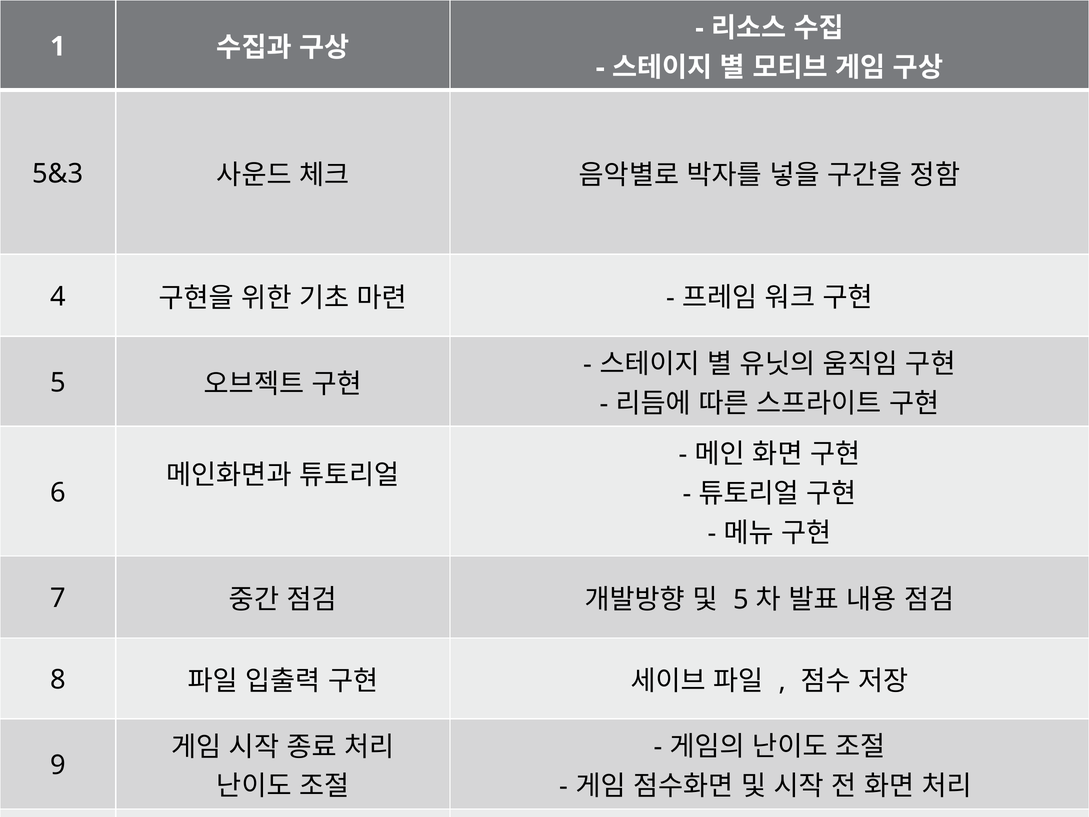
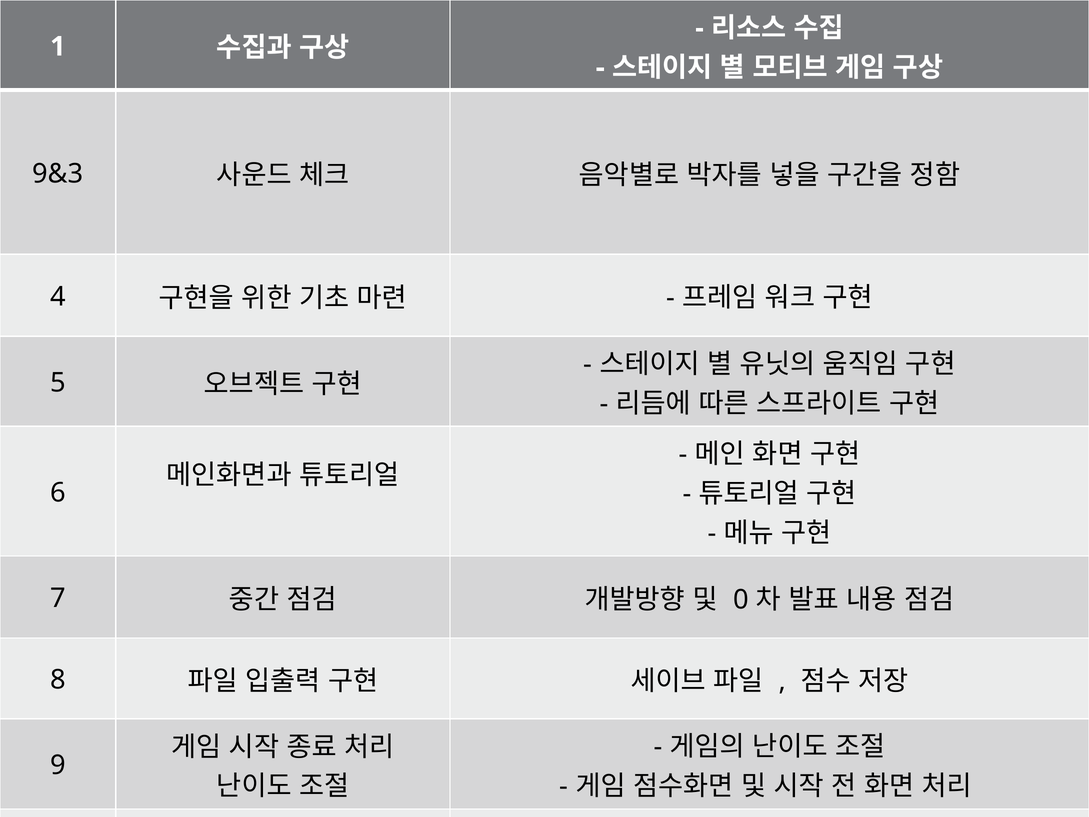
5&3: 5&3 -> 9&3 (58, 174)
5: 5 -> 0 (741, 600)
